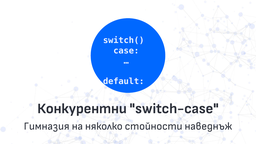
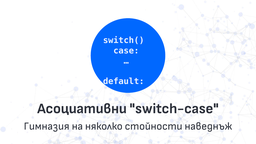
Конкурентни: Конкурентни -> Асоциативни (82, 108)
